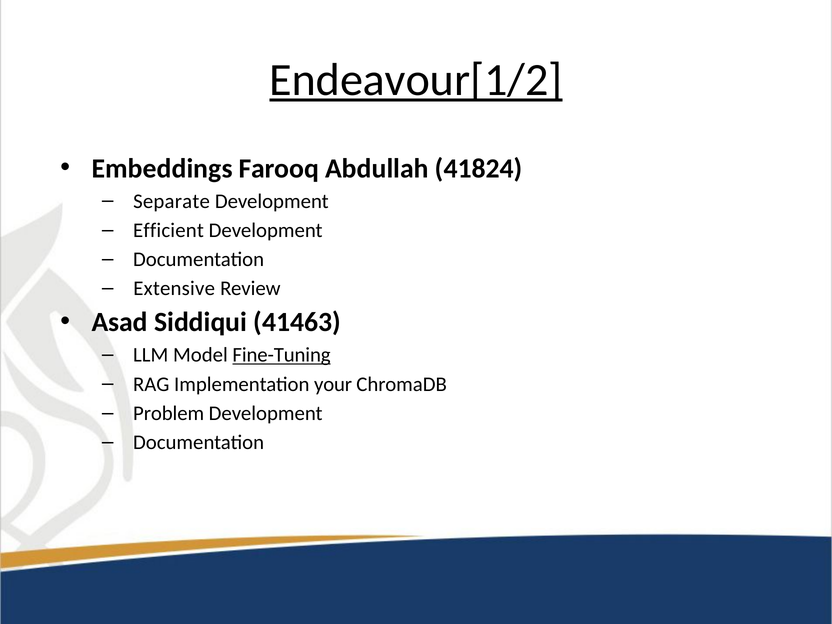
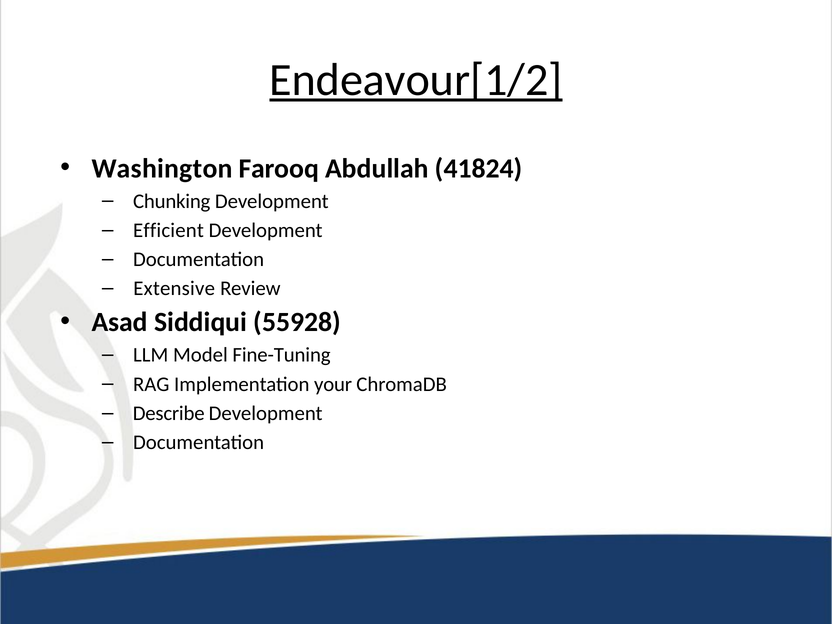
Embeddings: Embeddings -> Washington (162, 168)
Separate: Separate -> Chunking (172, 201)
41463: 41463 -> 55928 (297, 322)
Fine-Tuning underline: present -> none (282, 355)
Problem: Problem -> Describe (169, 413)
